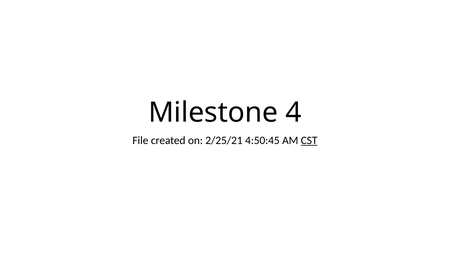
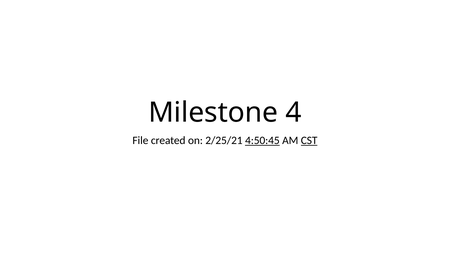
4:50:45 underline: none -> present (262, 141)
